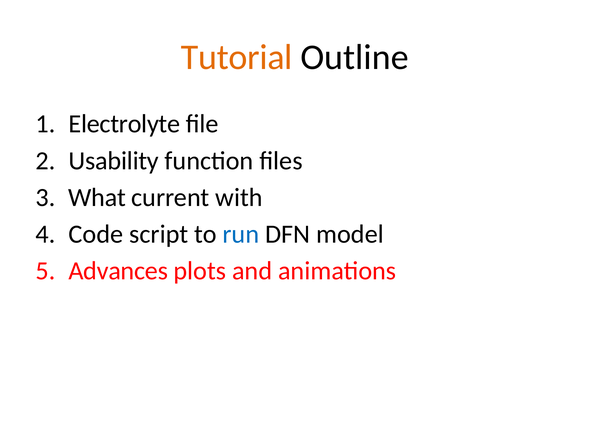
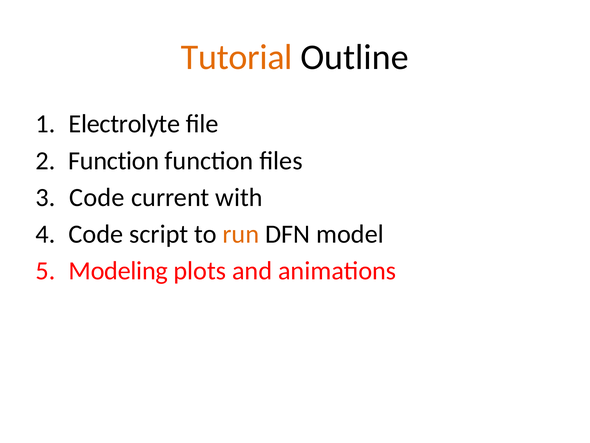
Usability: Usability -> Function (114, 160)
What: What -> Code (97, 197)
run colour: blue -> orange (241, 234)
Advances: Advances -> Modeling (118, 271)
